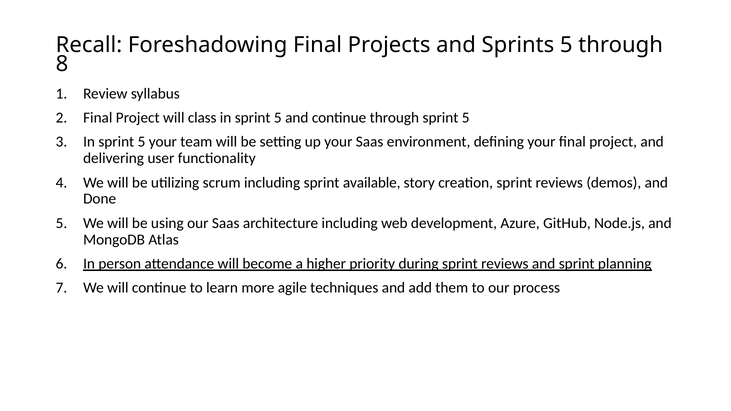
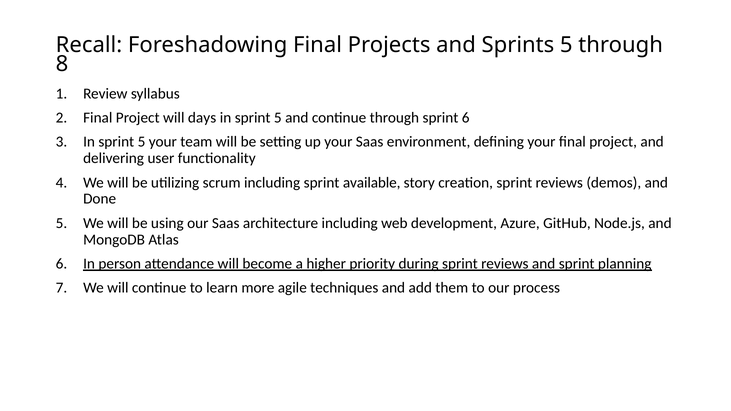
class: class -> days (202, 118)
through sprint 5: 5 -> 6 (466, 118)
